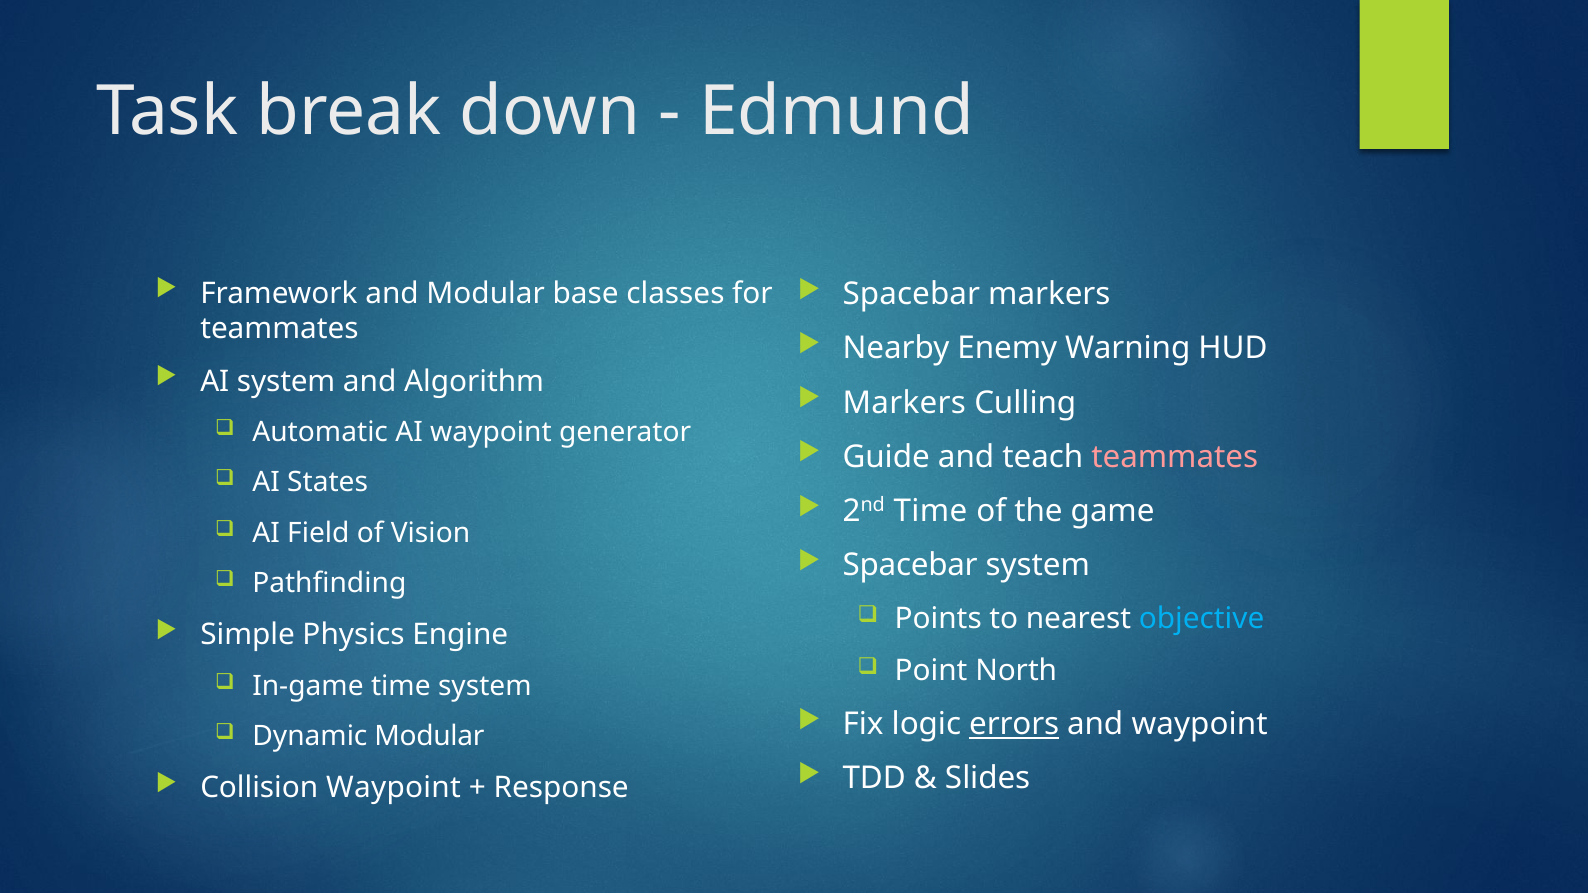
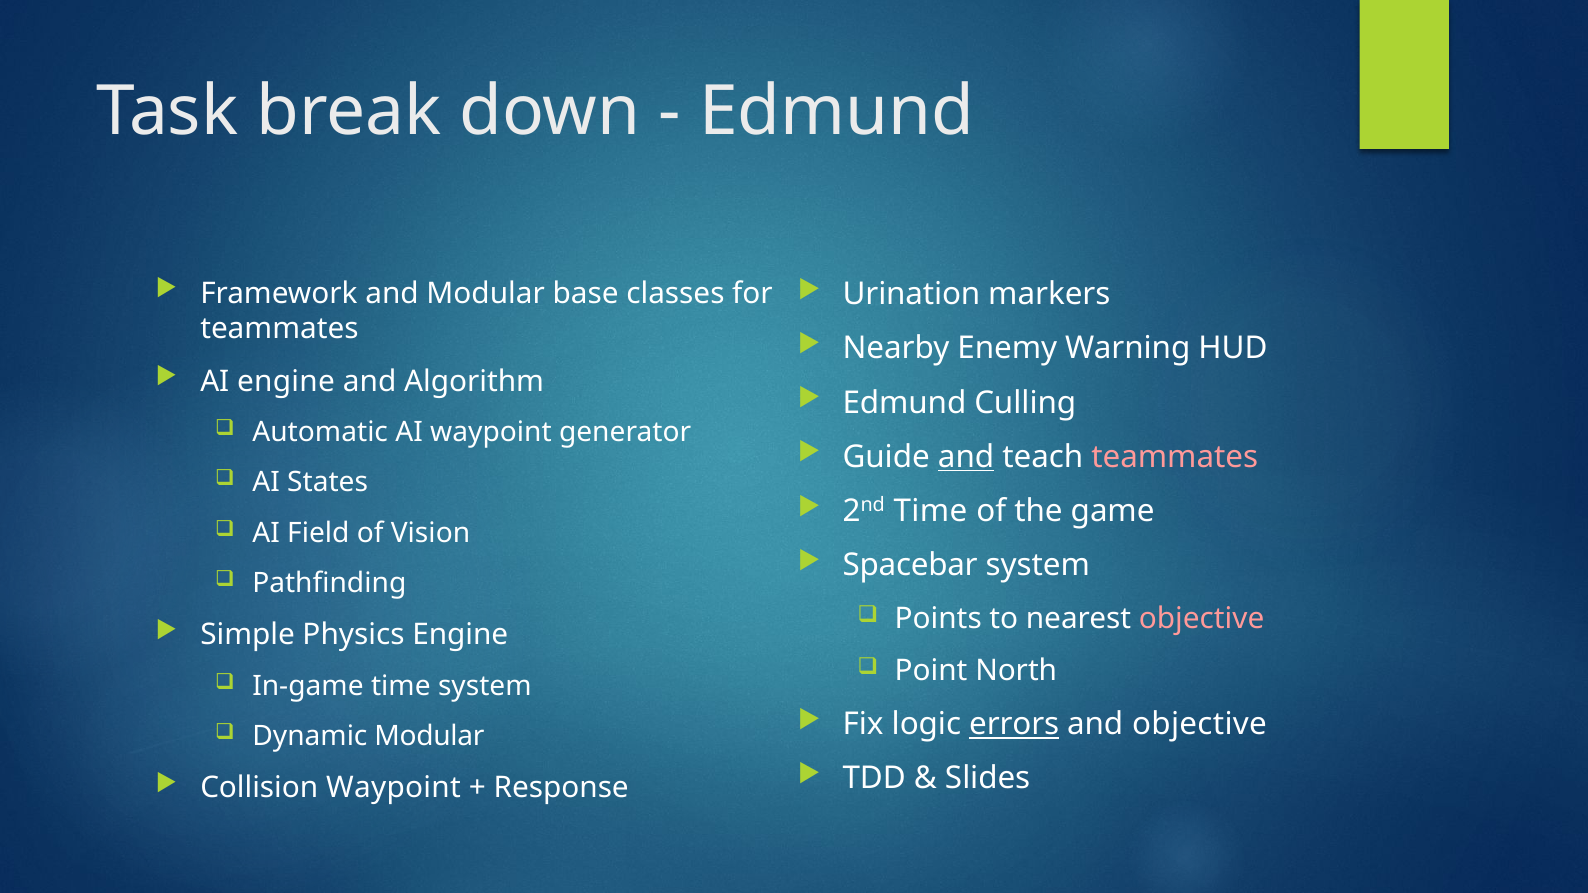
Spacebar: Spacebar -> Urination (911, 294)
AI system: system -> engine (286, 381)
Markers: Markers -> Edmund (904, 403)
and underline: none -> present (966, 457)
objective colour: light blue -> pink (1202, 619)
and waypoint: waypoint -> objective (1199, 724)
